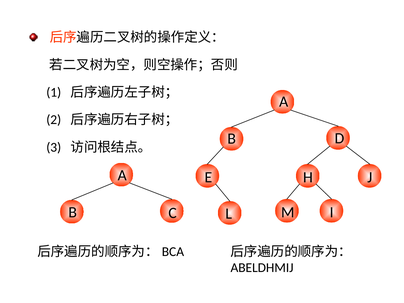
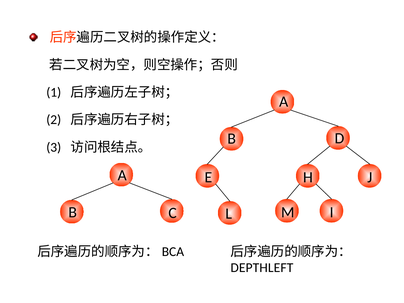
ABELDHMIJ: ABELDHMIJ -> DEPTHLEFT (262, 268)
